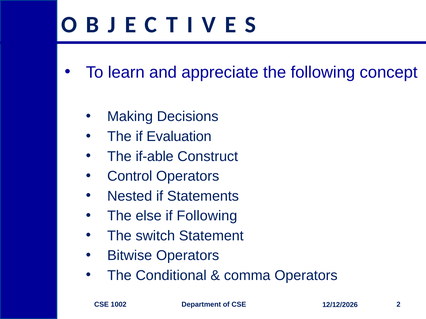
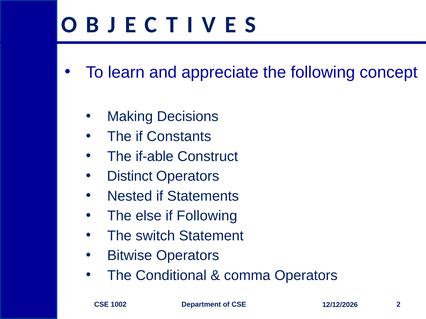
Evaluation: Evaluation -> Constants (179, 137)
Control: Control -> Distinct (130, 176)
